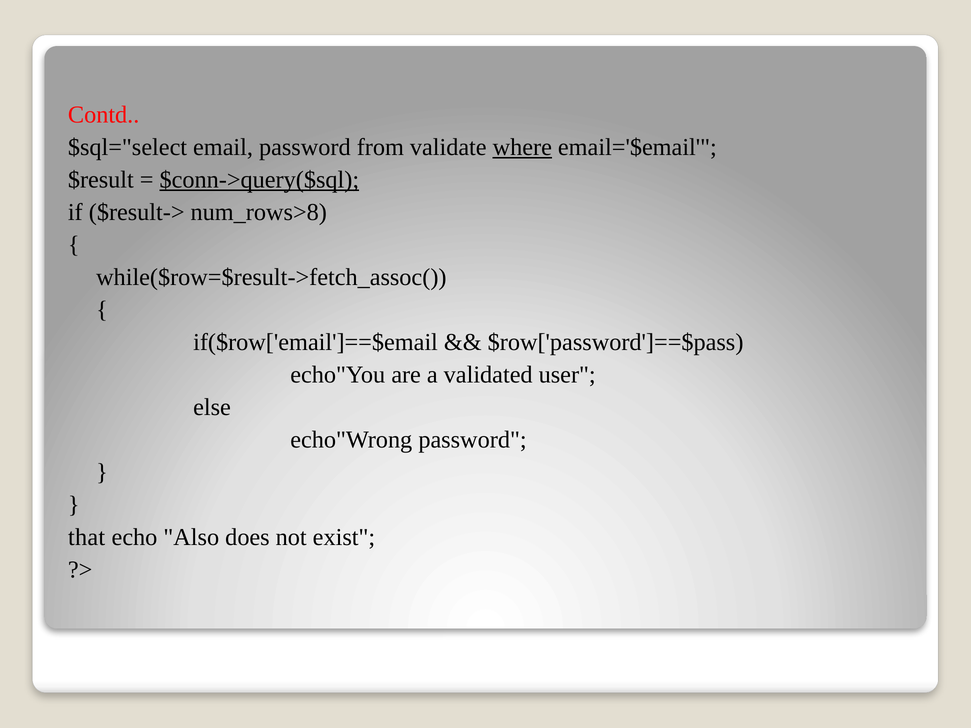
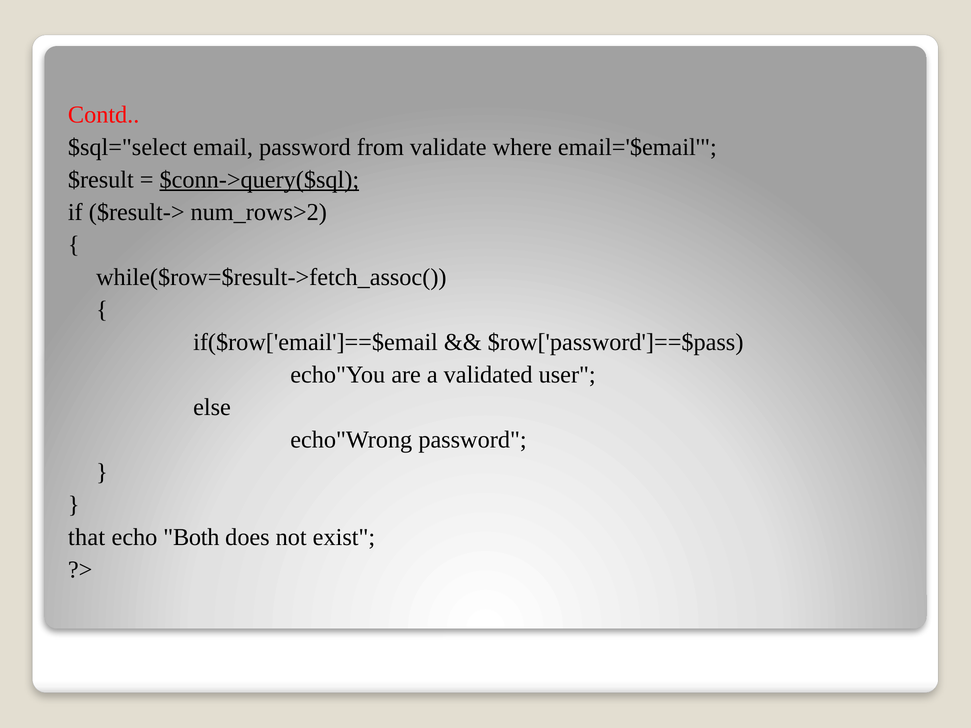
where underline: present -> none (522, 147)
num_rows>8: num_rows>8 -> num_rows>2 (259, 212)
Also: Also -> Both (191, 537)
